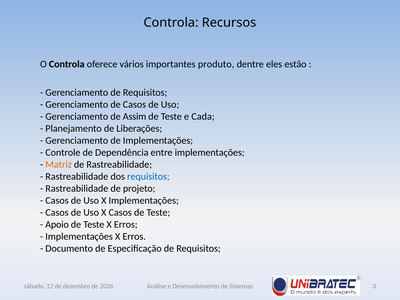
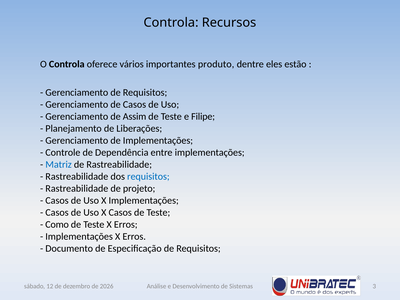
Cada: Cada -> Filipe (203, 117)
Matriz colour: orange -> blue (59, 165)
Apoio: Apoio -> Como (57, 225)
